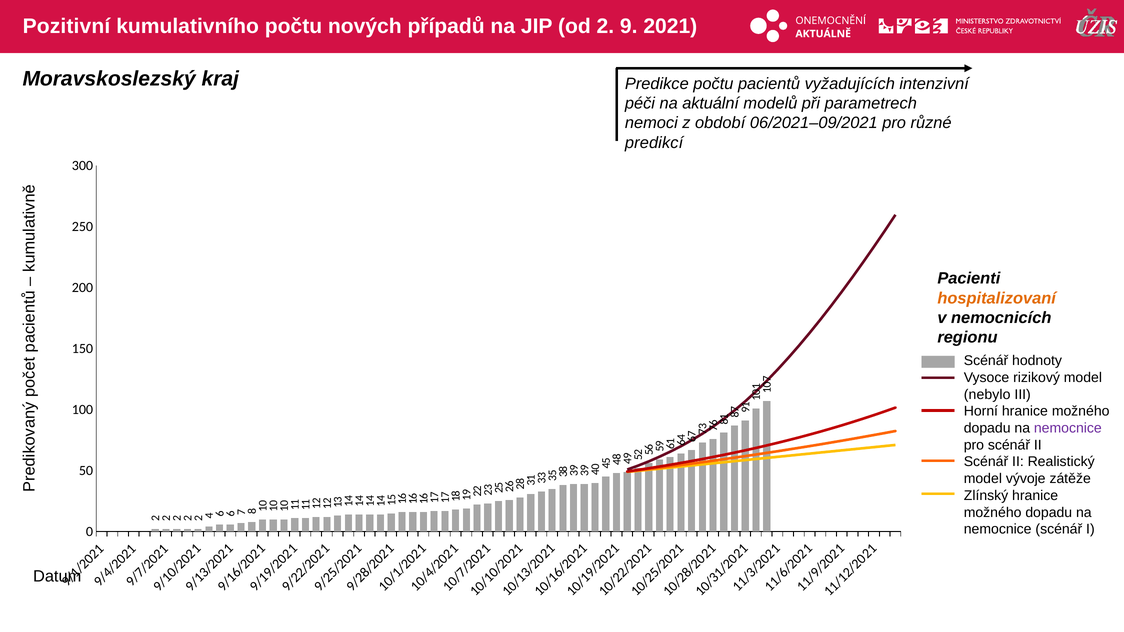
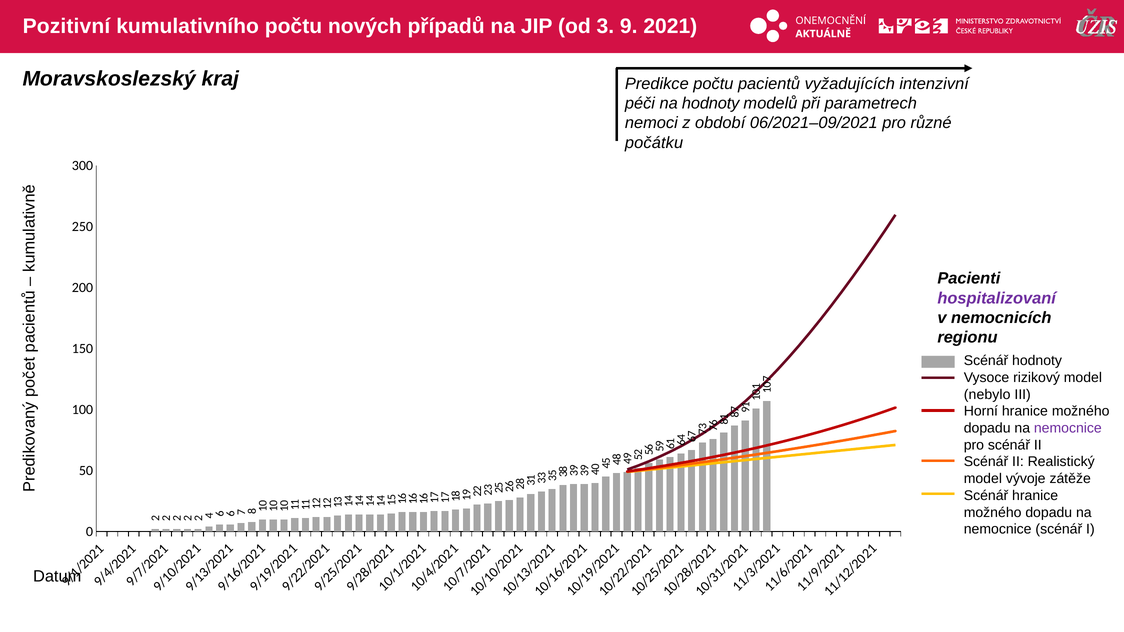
od 2: 2 -> 3 (605, 26)
na aktuální: aktuální -> hodnoty (711, 103)
predikcí: predikcí -> počátku (654, 143)
hospitalizovaní colour: orange -> purple (997, 298)
Zlínský: Zlínský -> Scénář (986, 496)
